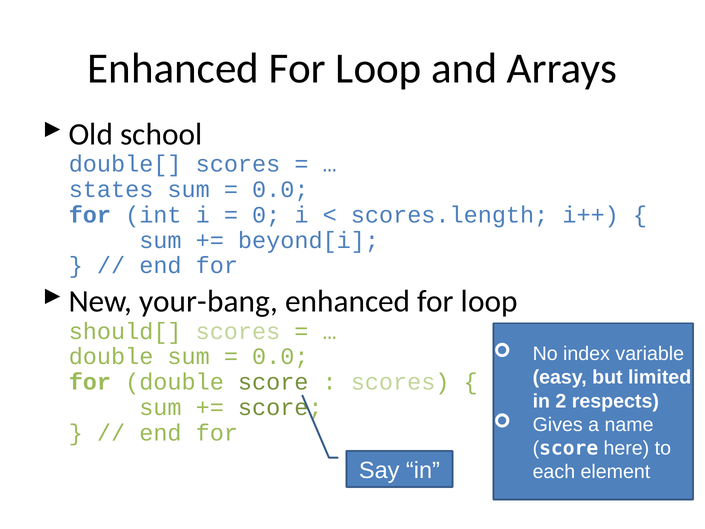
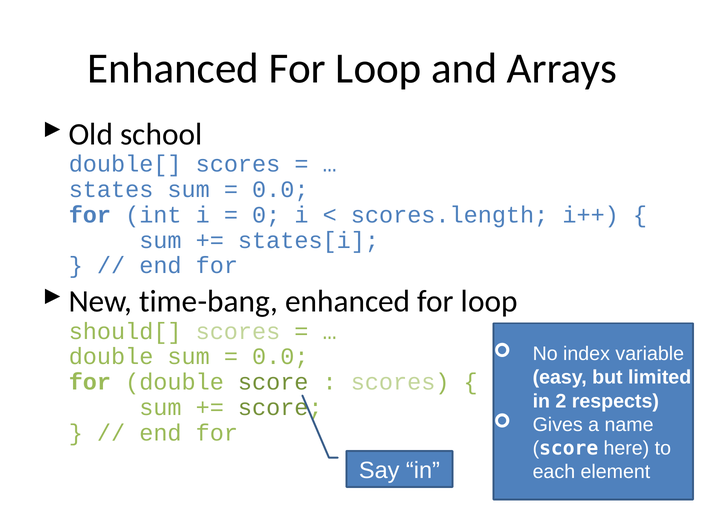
beyond[i: beyond[i -> states[i (309, 240)
your-bang: your-bang -> time-bang (208, 301)
